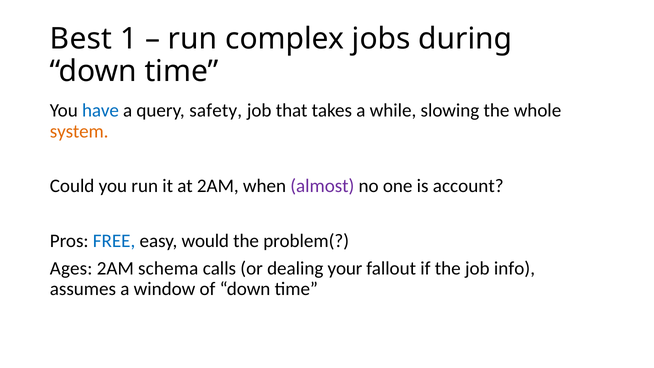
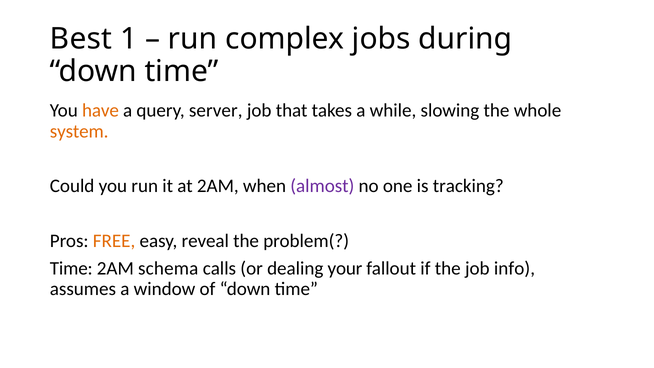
have colour: blue -> orange (100, 111)
safety: safety -> server (216, 111)
account: account -> tracking (468, 186)
FREE colour: blue -> orange (114, 241)
would: would -> reveal (205, 241)
Ages: Ages -> Time (71, 268)
